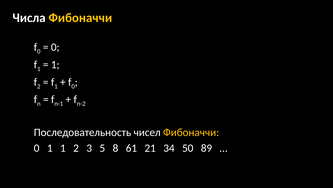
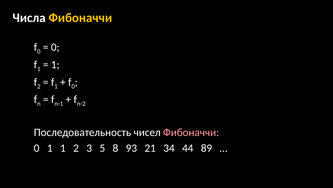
Фибоначчи colour: yellow -> pink (191, 132)
61: 61 -> 93 (131, 148)
50: 50 -> 44 (188, 148)
